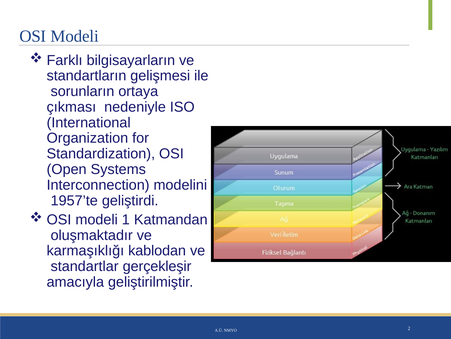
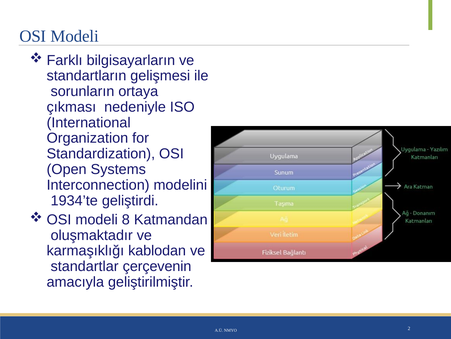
1957’te: 1957’te -> 1934’te (74, 200)
1: 1 -> 8 (126, 219)
gerçekleşir: gerçekleşir -> çerçevenin (157, 266)
